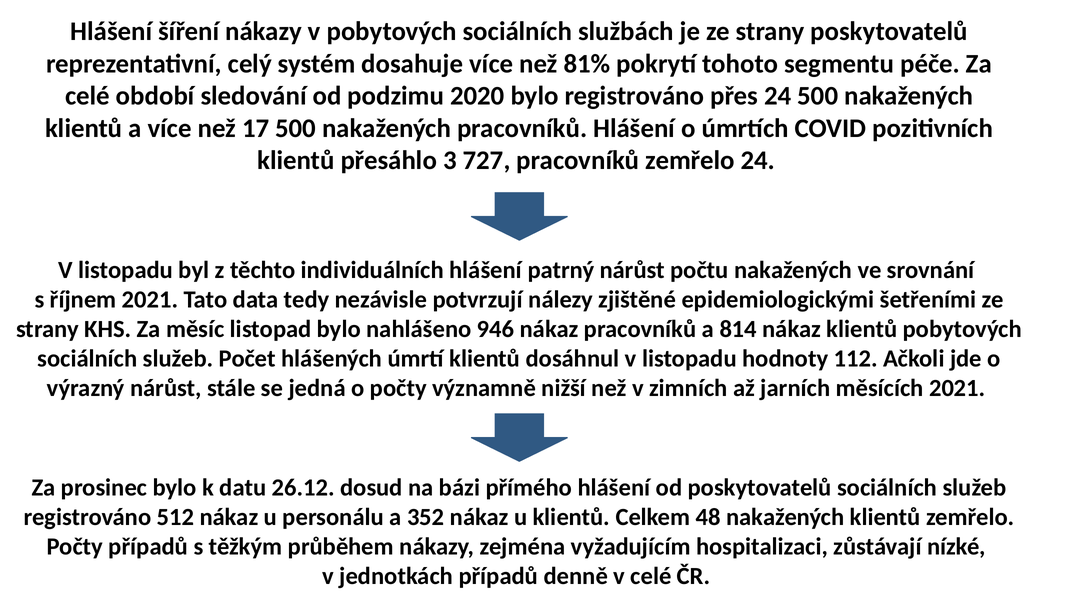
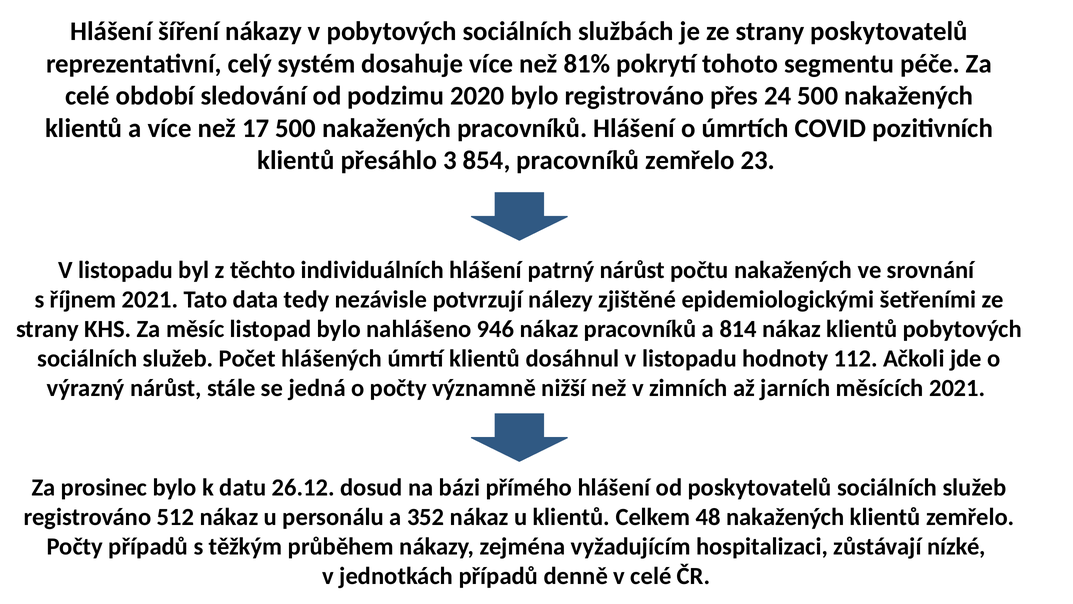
727: 727 -> 854 (487, 160)
zemřelo 24: 24 -> 23 (758, 160)
